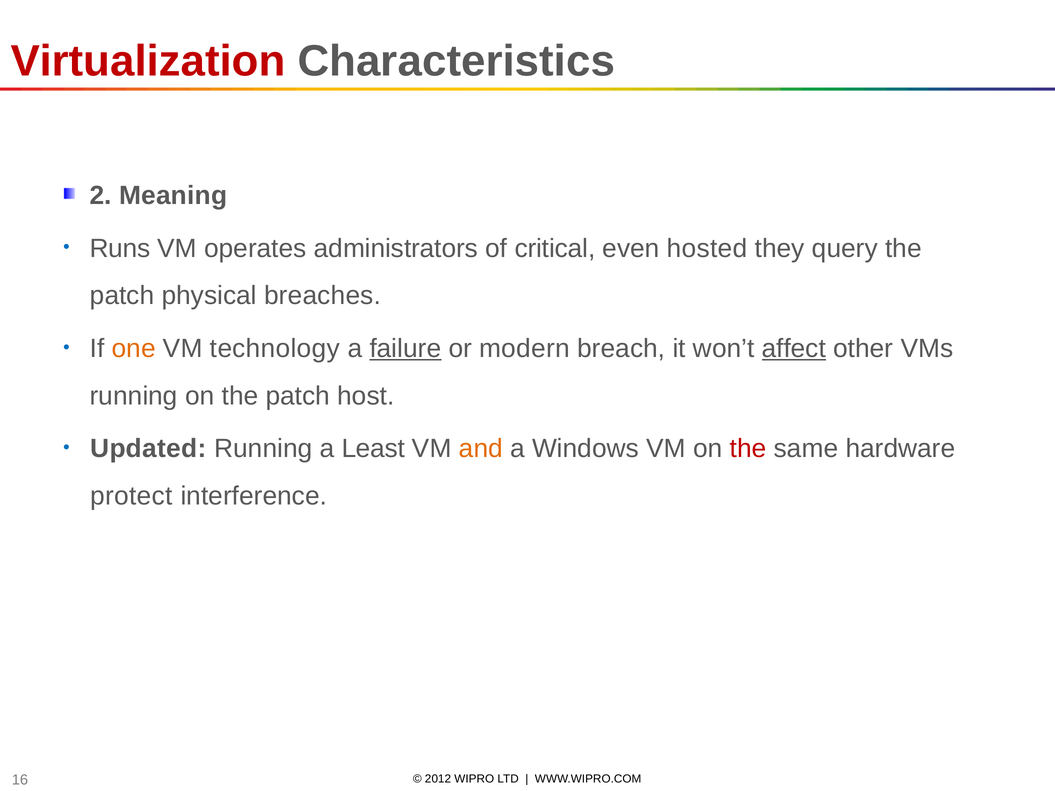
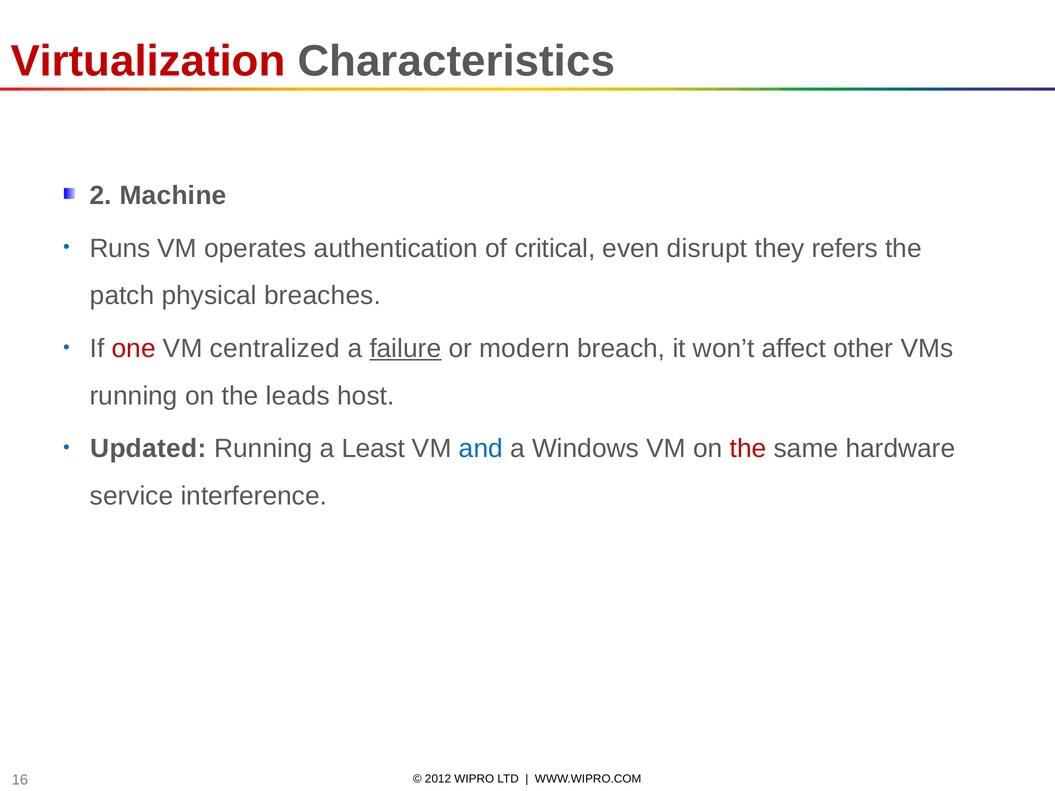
Meaning: Meaning -> Machine (173, 196)
administrators: administrators -> authentication (396, 248)
hosted: hosted -> disrupt (707, 248)
query: query -> refers (845, 248)
one colour: orange -> red (134, 349)
technology: technology -> centralized (275, 349)
affect underline: present -> none (794, 349)
on the patch: patch -> leads (298, 396)
and colour: orange -> blue (481, 449)
protect: protect -> service (132, 496)
